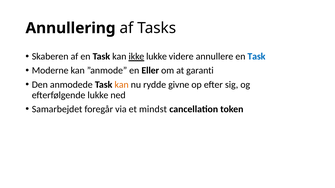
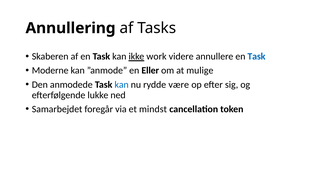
ikke lukke: lukke -> work (156, 57)
garanti: garanti -> mulige (200, 71)
kan colour: orange -> blue (122, 85)
givne: givne -> være (179, 85)
